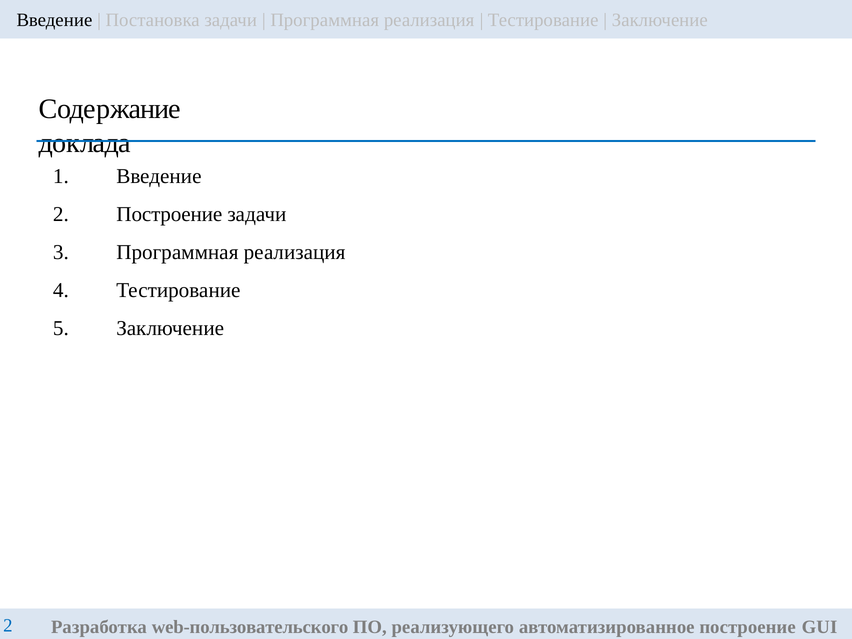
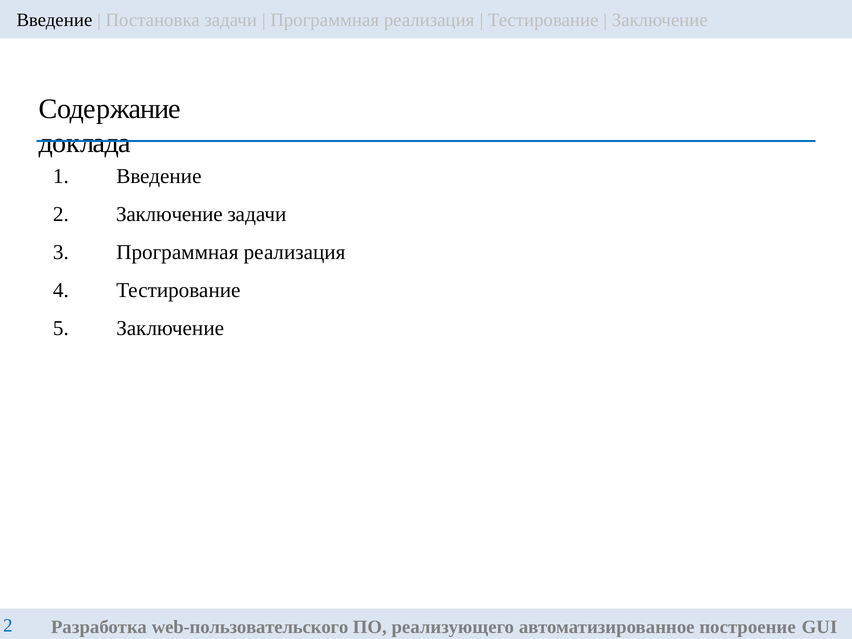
2 Построение: Построение -> Заключение (169, 214)
